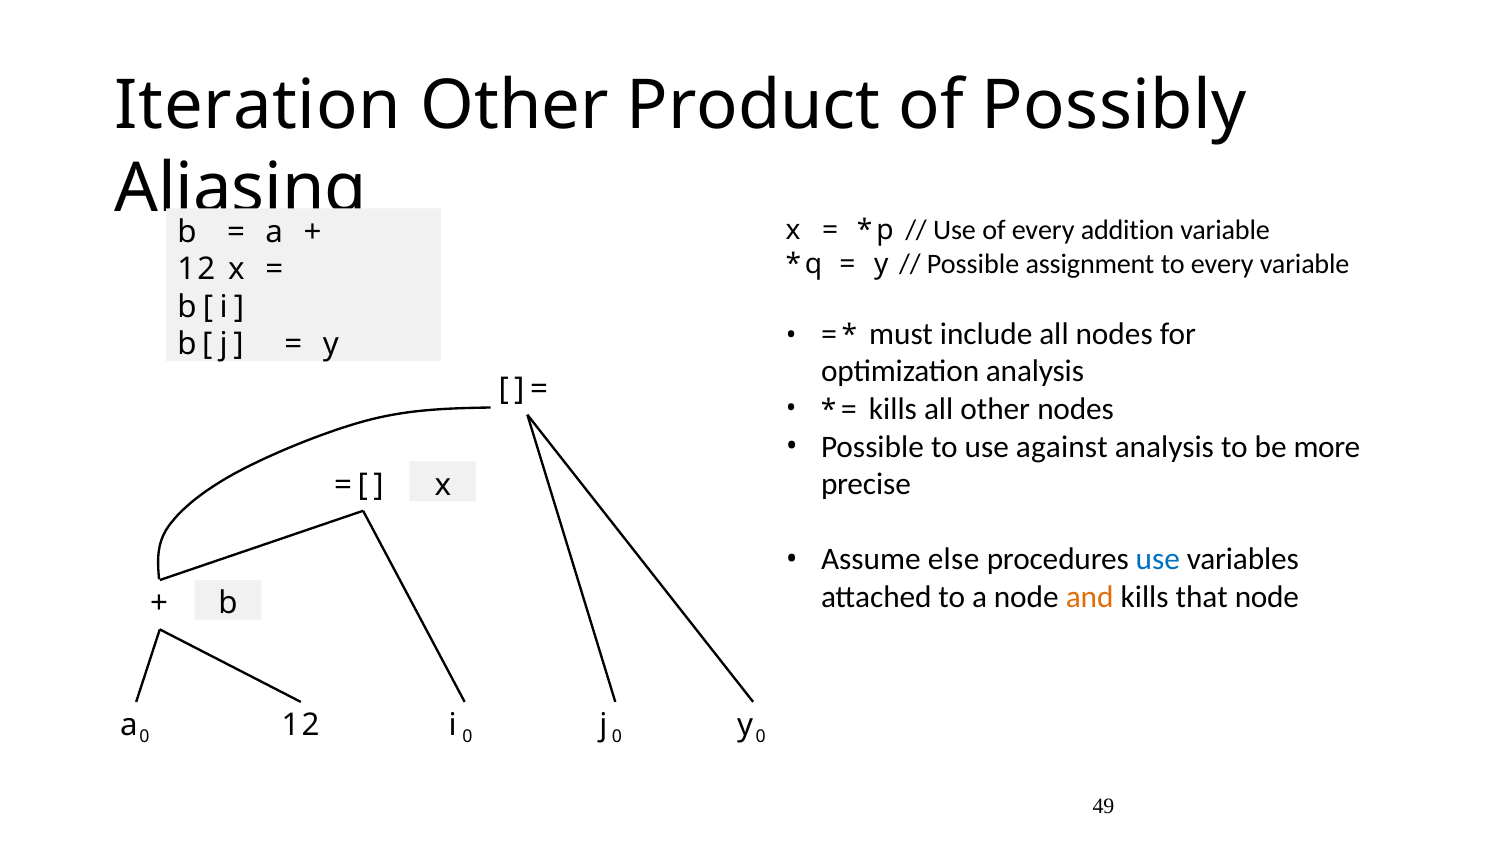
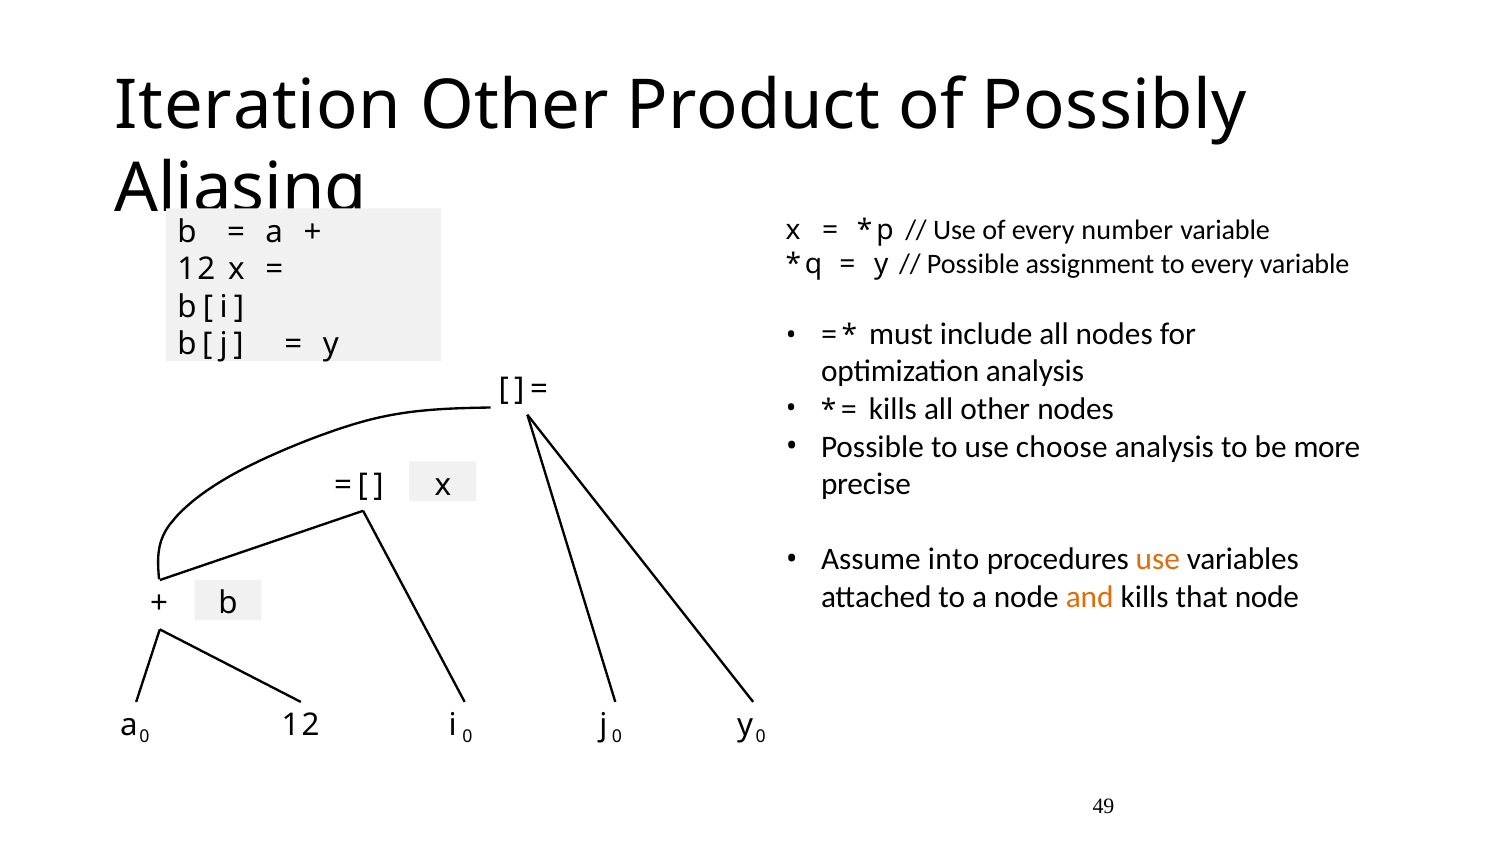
addition: addition -> number (1127, 230)
against: against -> choose (1062, 447)
else: else -> into (954, 559)
use colour: blue -> orange (1158, 559)
